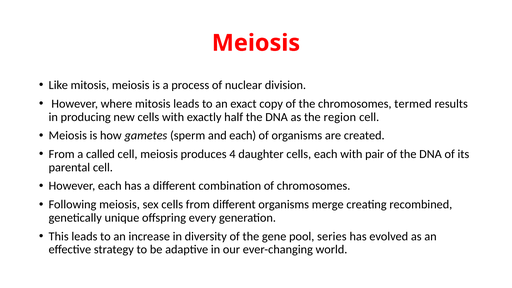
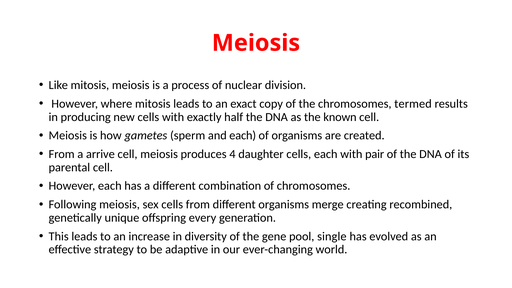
region: region -> known (340, 117)
called: called -> arrive (100, 154)
series: series -> single (332, 236)
